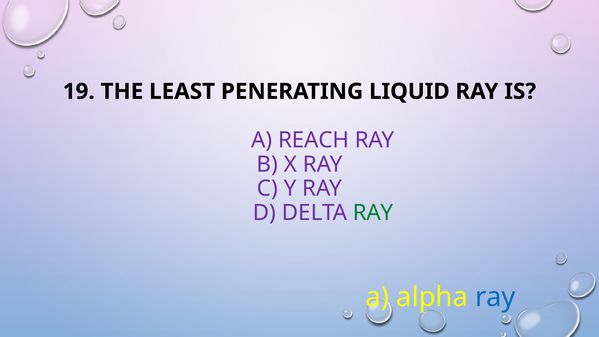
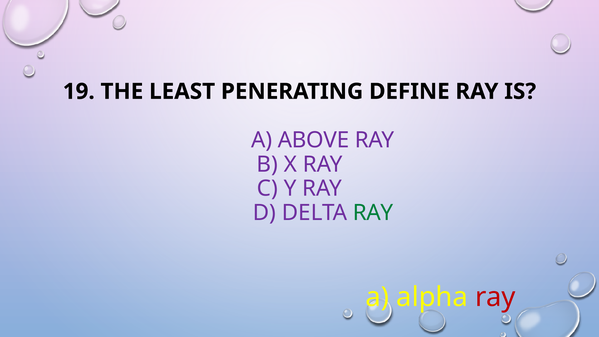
LIQUID: LIQUID -> DEFINE (409, 91)
REACH: REACH -> ABOVE (314, 140)
ray colour: blue -> red (495, 297)
